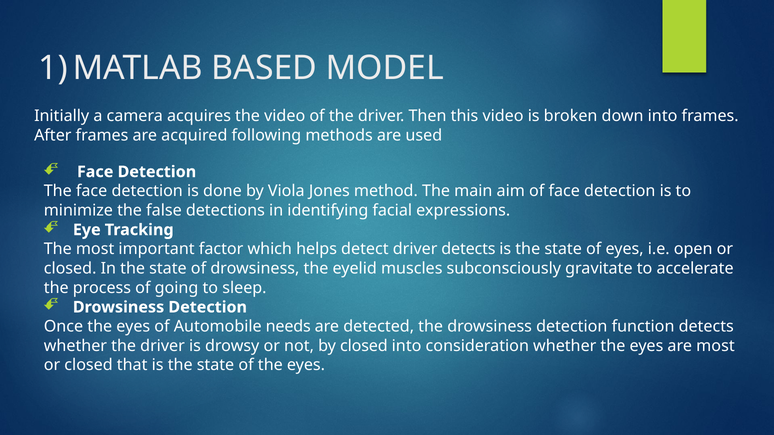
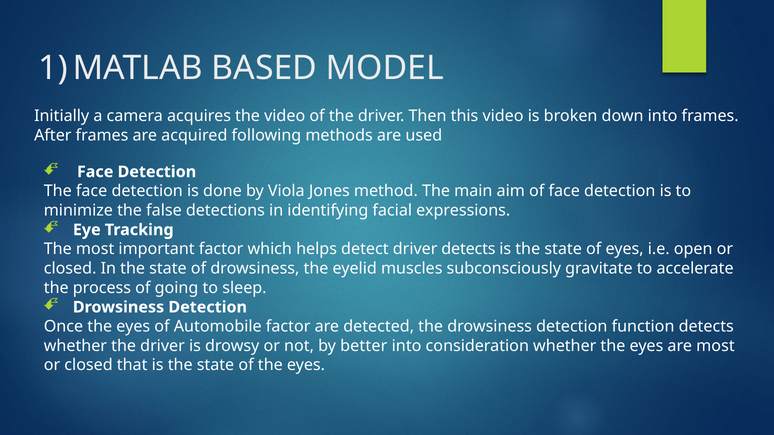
Automobile needs: needs -> factor (288, 327)
by closed: closed -> better (364, 346)
